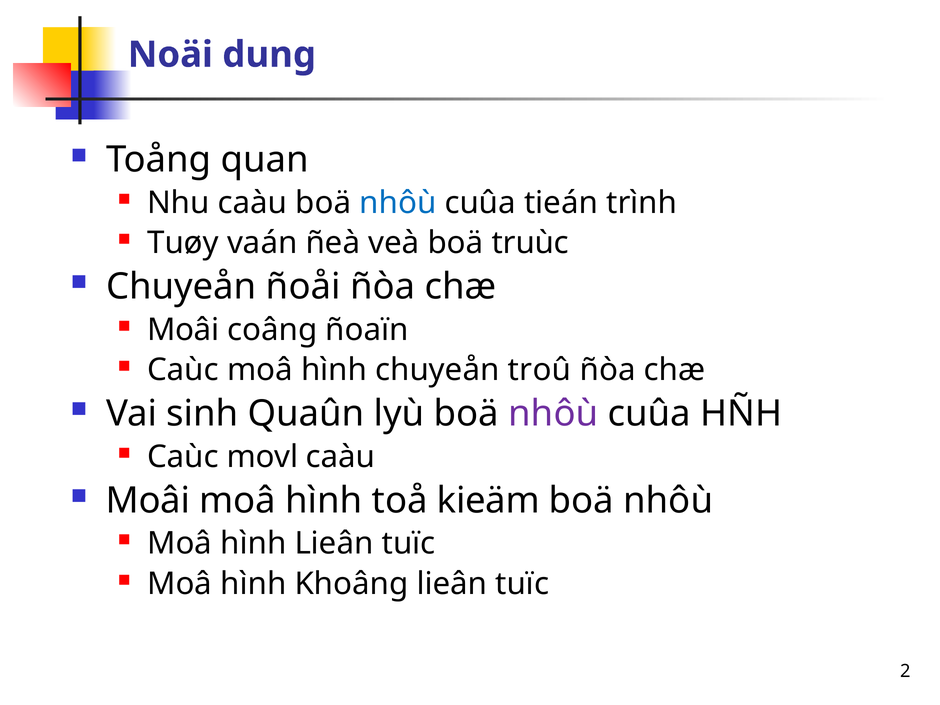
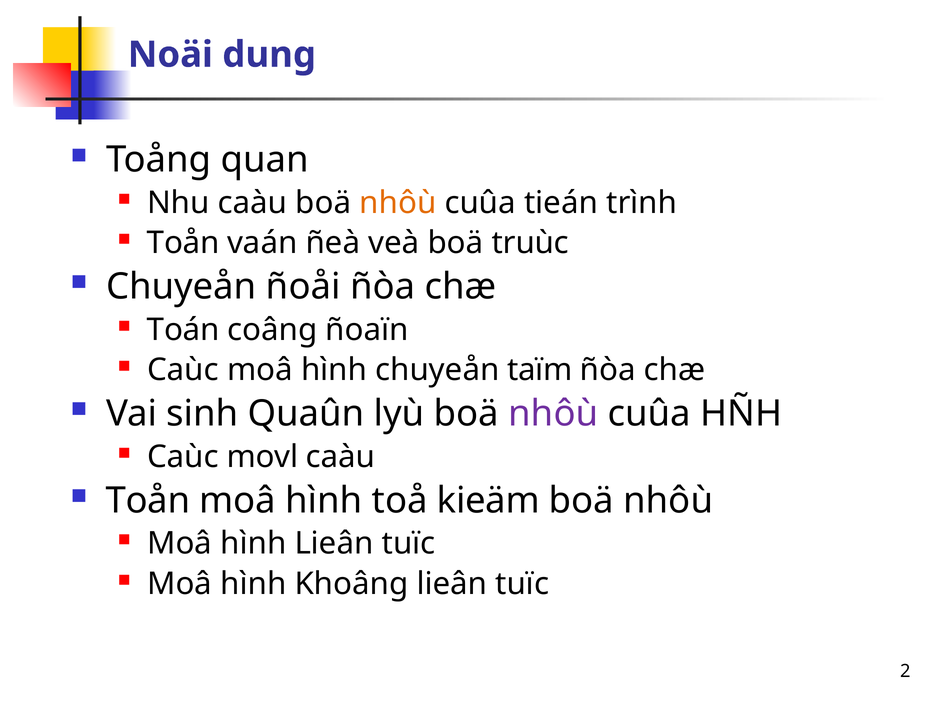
nhôù colour: blue -> orange (398, 203)
Tuøy: Tuøy -> Toån (183, 243)
Moâi: Moâi -> Toán (183, 330)
troû: troû -> taïm (540, 370)
Moâi: Moâi -> Toån (148, 501)
